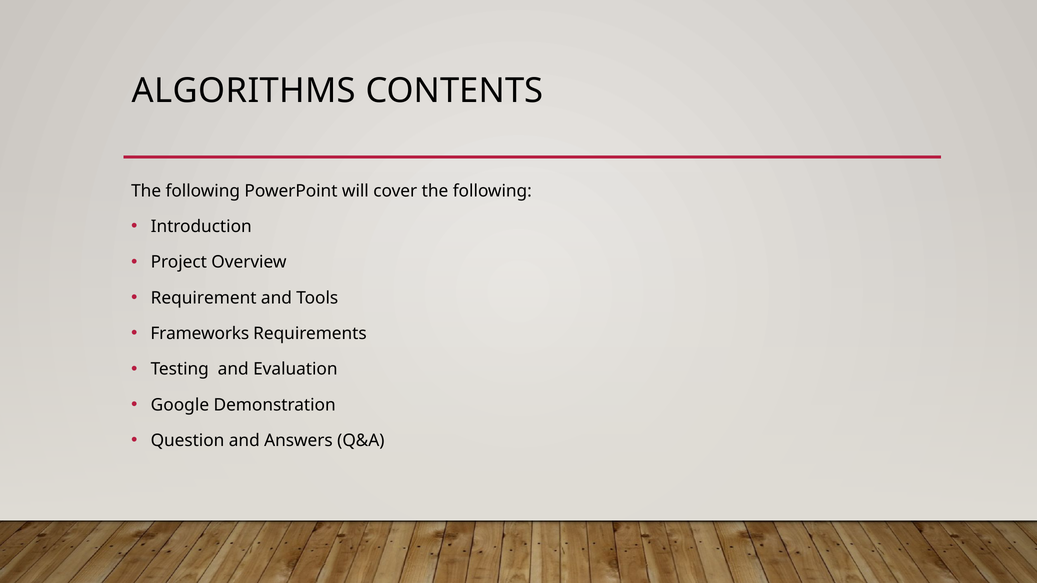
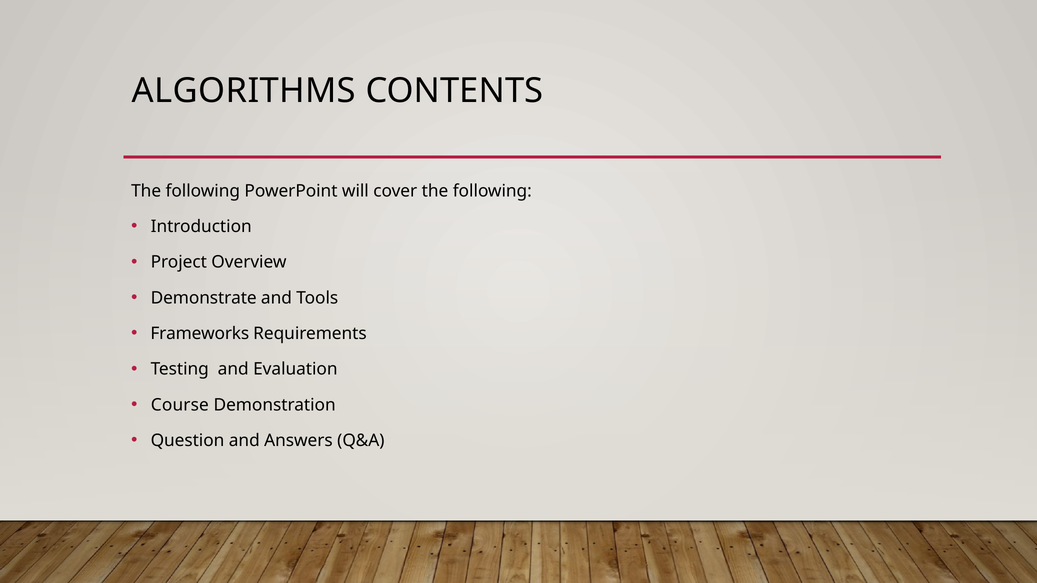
Requirement: Requirement -> Demonstrate (204, 298)
Google: Google -> Course (180, 405)
